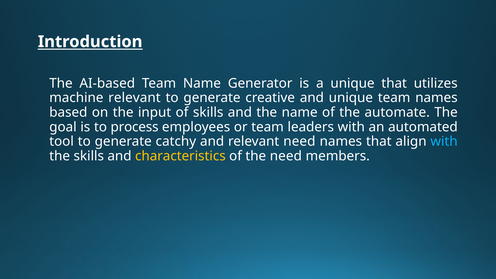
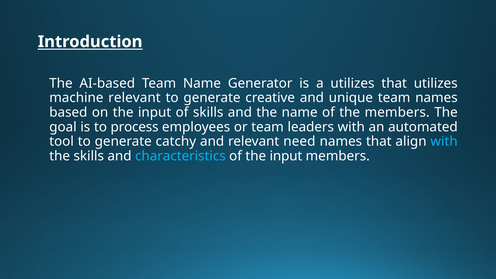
a unique: unique -> utilizes (352, 83)
the automate: automate -> members (397, 112)
characteristics colour: yellow -> light blue (180, 156)
of the need: need -> input (286, 156)
